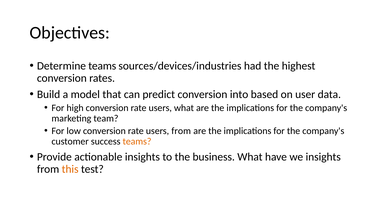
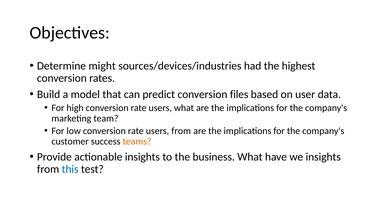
Determine teams: teams -> might (102, 66)
into: into -> files (239, 94)
this colour: orange -> blue (70, 169)
